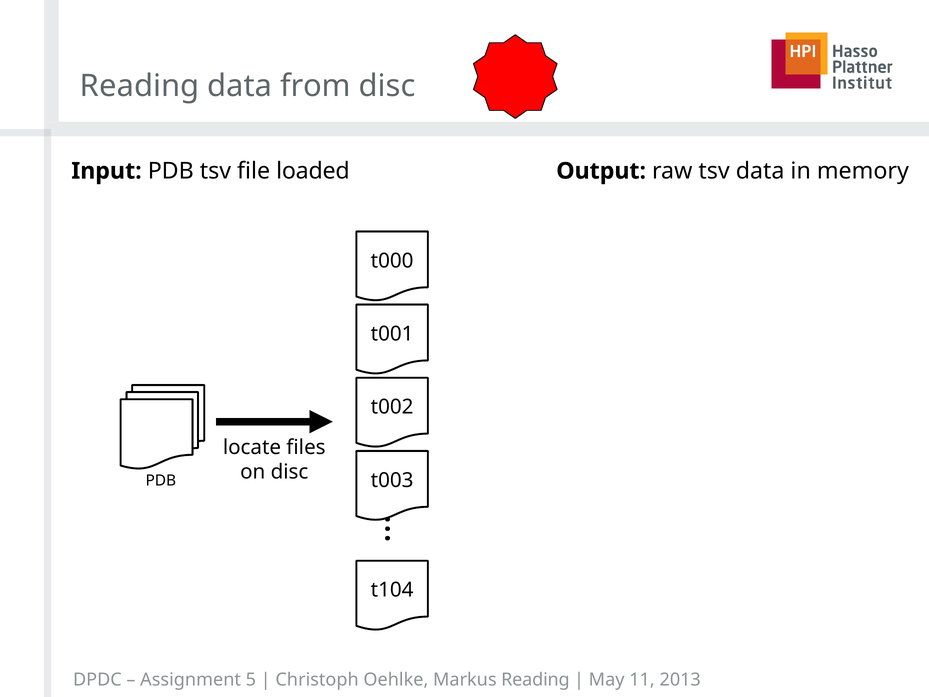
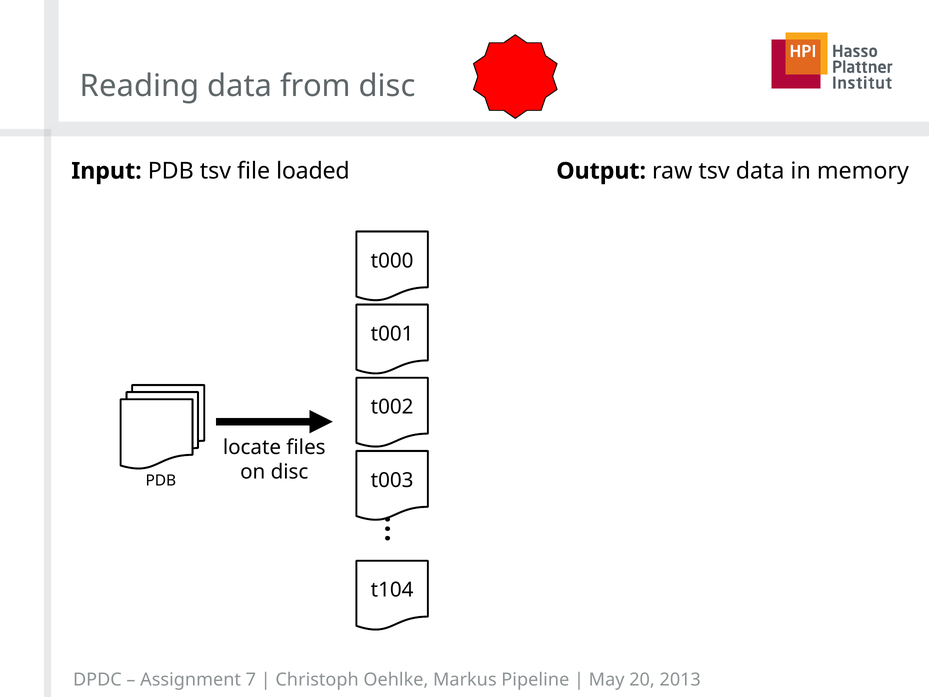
5: 5 -> 7 (251, 680)
Markus Reading: Reading -> Pipeline (535, 680)
11: 11 -> 20 (642, 680)
